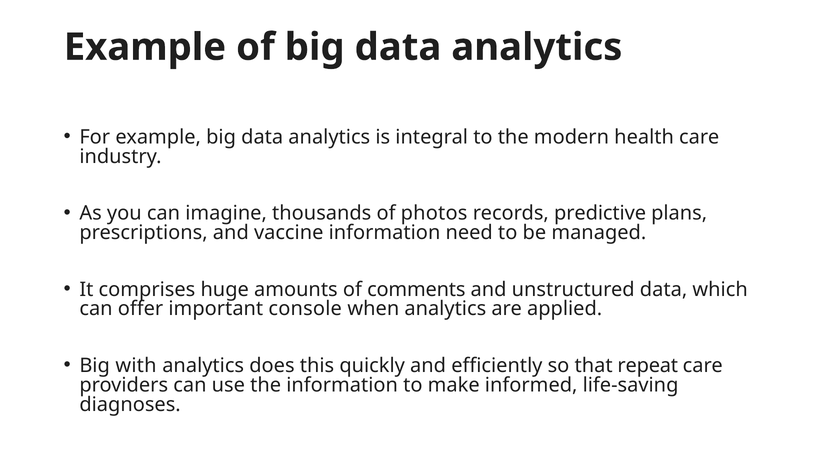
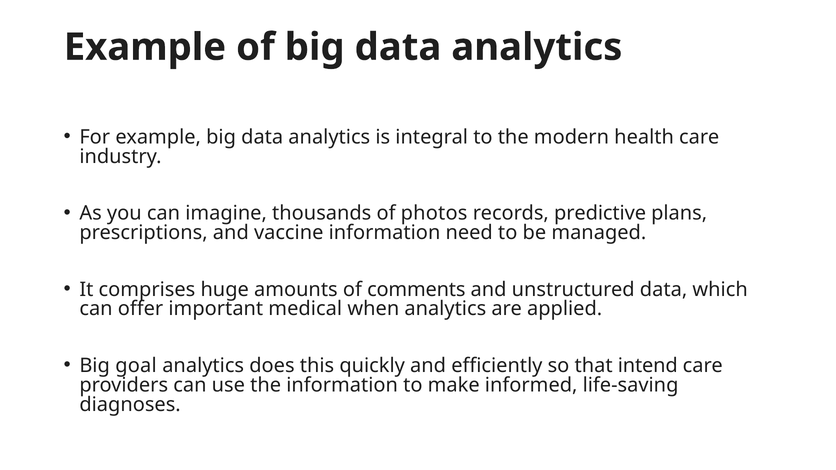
console: console -> medical (305, 309)
with: with -> goal (136, 366)
repeat: repeat -> intend (648, 366)
